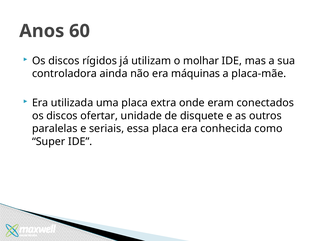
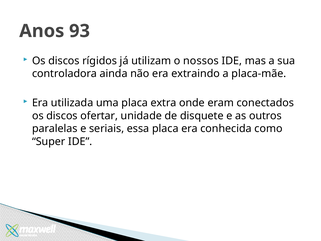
60: 60 -> 93 (80, 31)
molhar: molhar -> nossos (201, 61)
máquinas: máquinas -> extraindo (196, 74)
